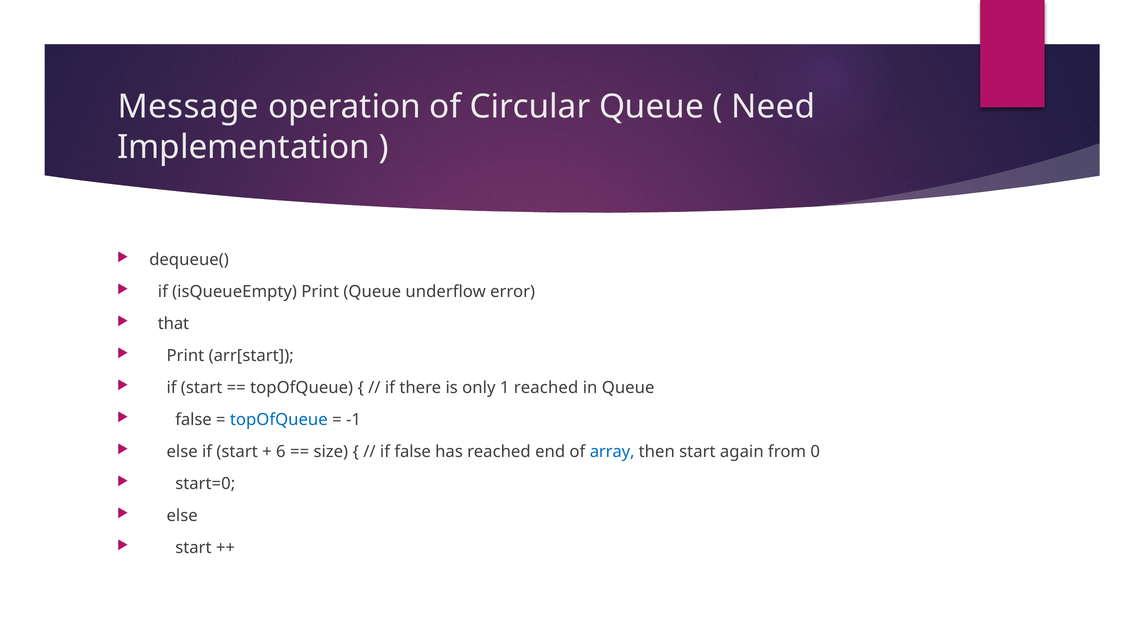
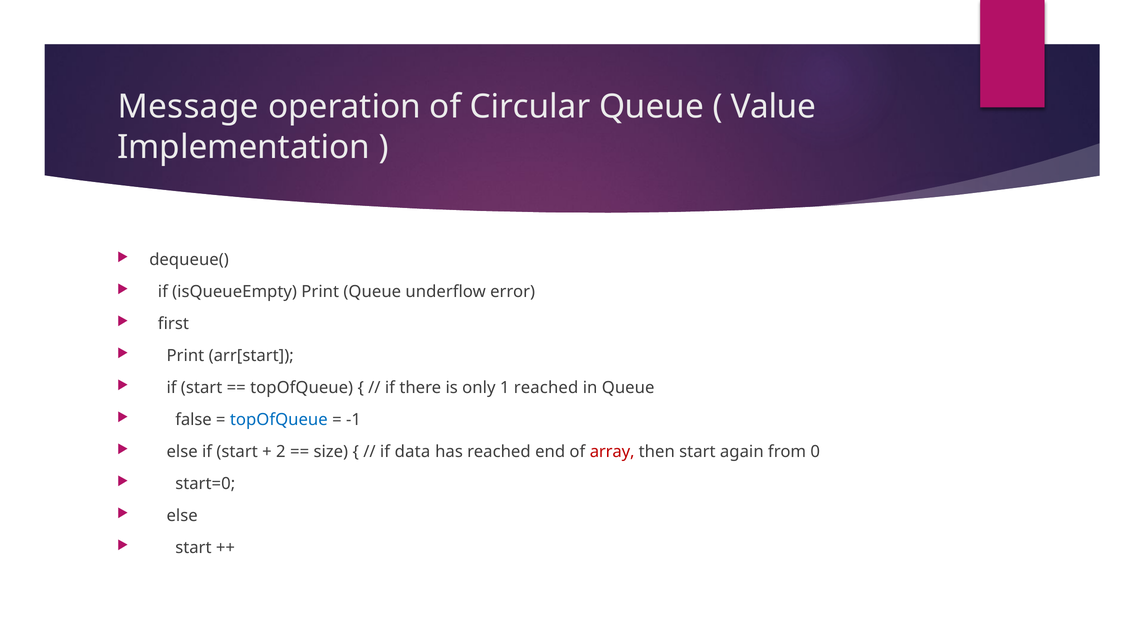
Need: Need -> Value (773, 107)
that: that -> first (173, 324)
6: 6 -> 2 (281, 452)
if false: false -> data (413, 452)
array colour: blue -> red (612, 452)
